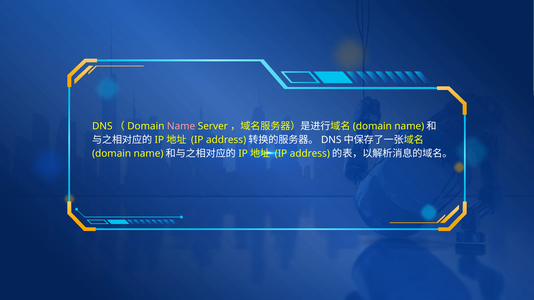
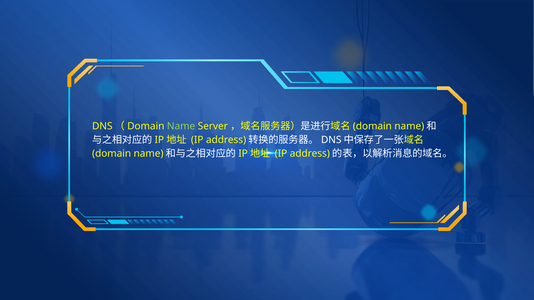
Name colour: pink -> light green (181, 126)
